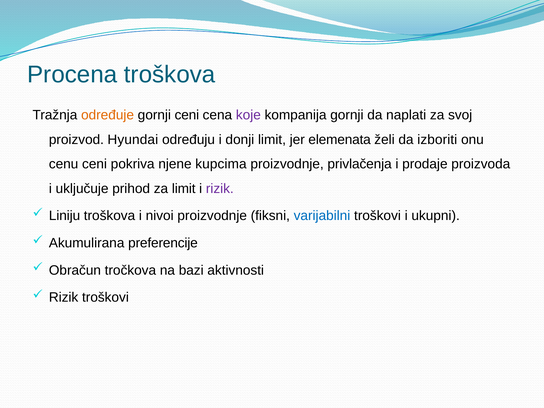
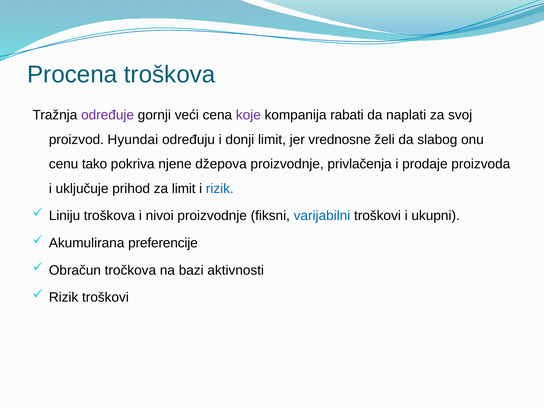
određuje colour: orange -> purple (108, 115)
gornji ceni: ceni -> veći (187, 115)
kompanija gornji: gornji -> rabati (347, 115)
elemenata: elemenata -> vrednosne (340, 140)
izboriti: izboriti -> slabog (437, 140)
cenu ceni: ceni -> tako (95, 164)
kupcima: kupcima -> džepova (221, 164)
rizik colour: purple -> blue (220, 189)
